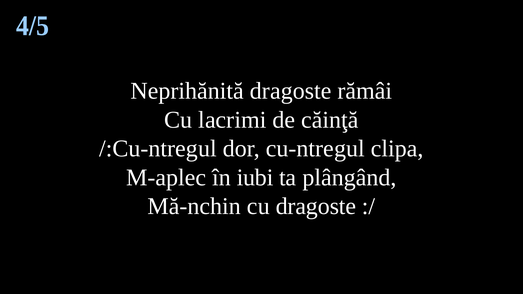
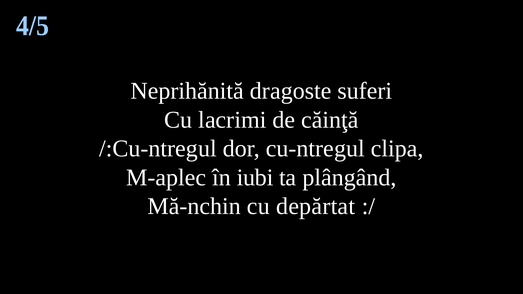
rămâi: rămâi -> suferi (365, 91)
cu dragoste: dragoste -> depărtat (316, 206)
